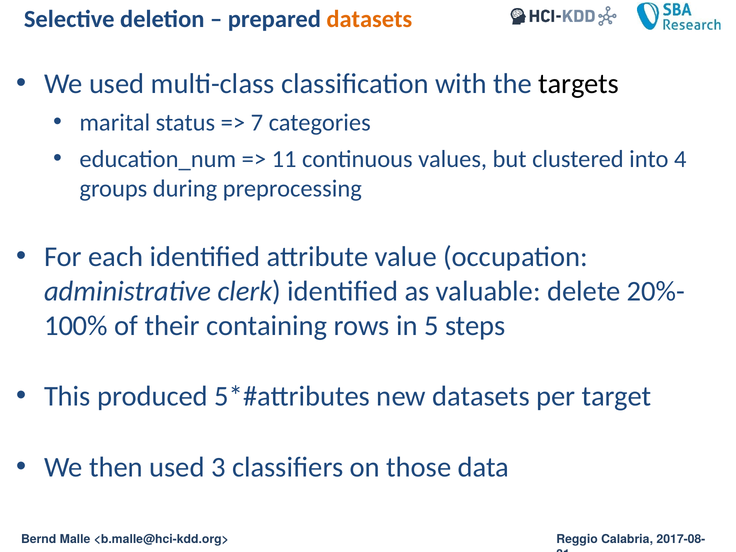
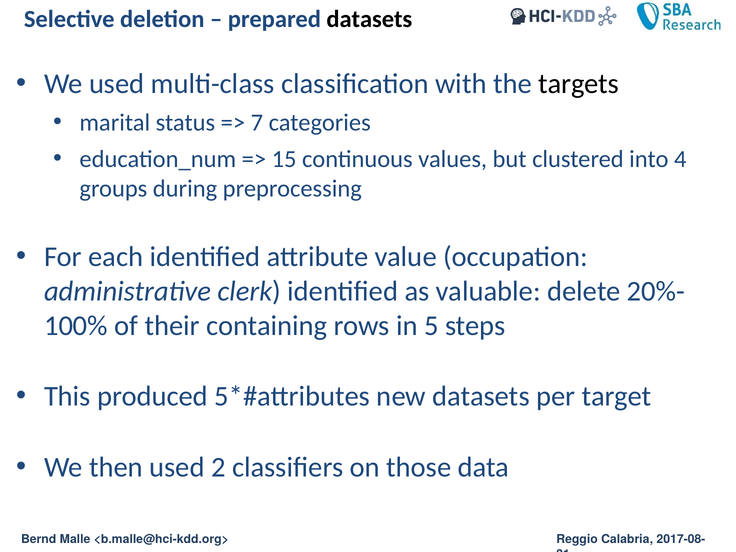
datasets colour: orange -> black (369, 19)
11: 11 -> 15 (284, 159)
3: 3 -> 2 (218, 467)
